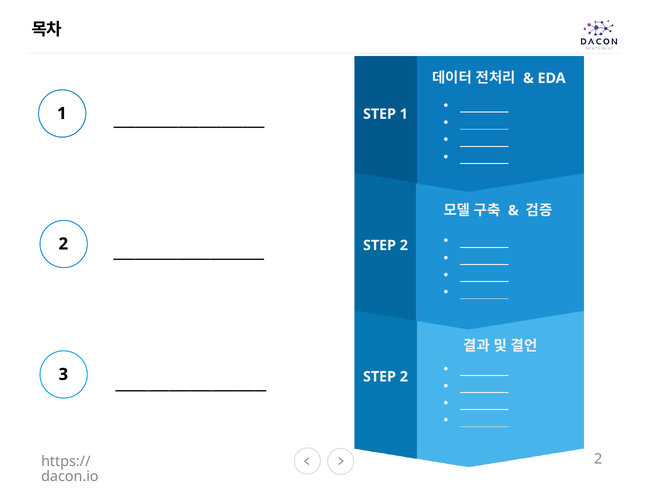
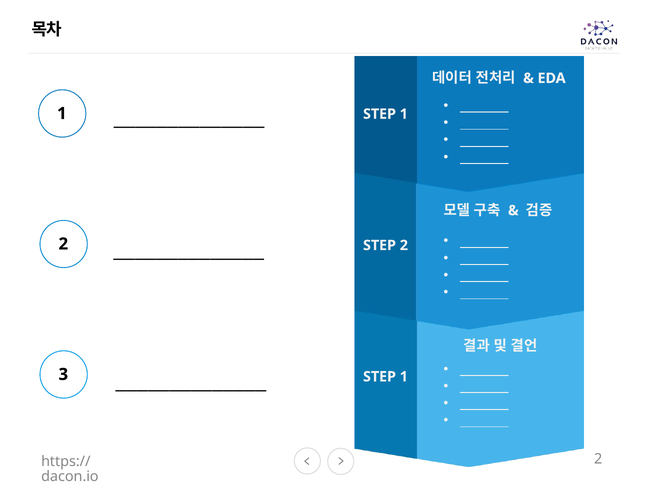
2: 2 -> 1 (404, 376)
